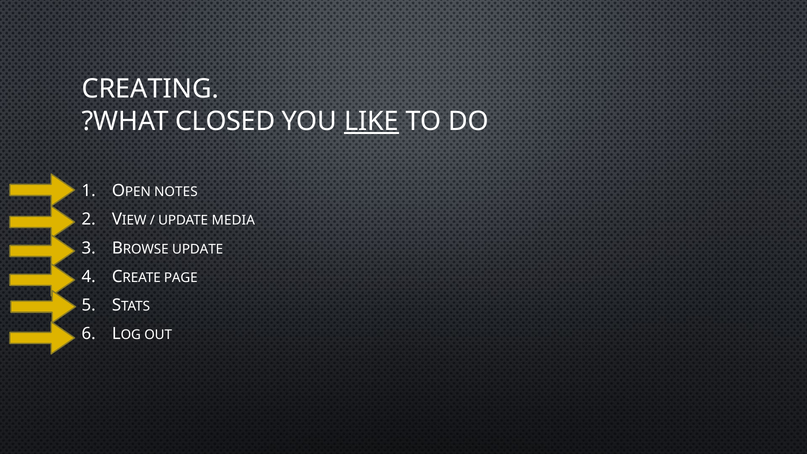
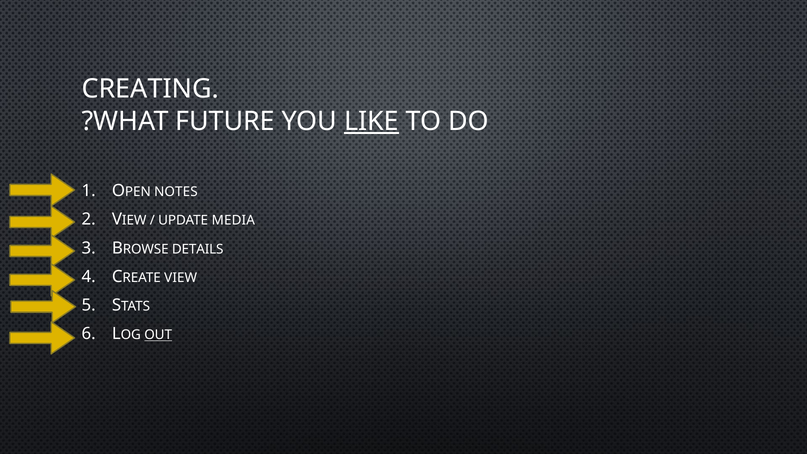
CLOSED: CLOSED -> FUTURE (225, 121)
UPDATE: UPDATE -> DETAILS (198, 249)
PAGE: PAGE -> VIEW (181, 278)
OUT underline: none -> present (158, 335)
